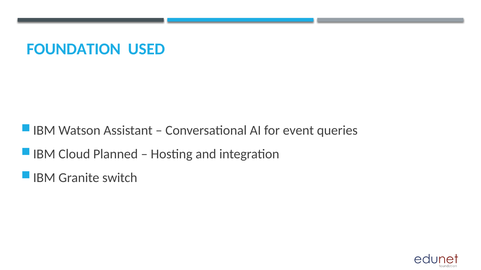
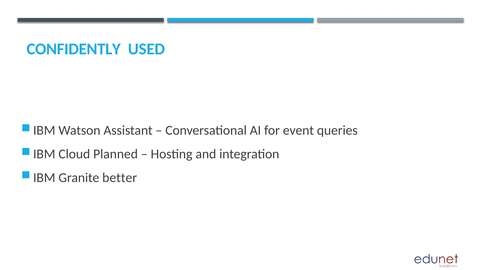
FOUNDATION: FOUNDATION -> CONFIDENTLY (74, 49)
switch: switch -> better (120, 178)
